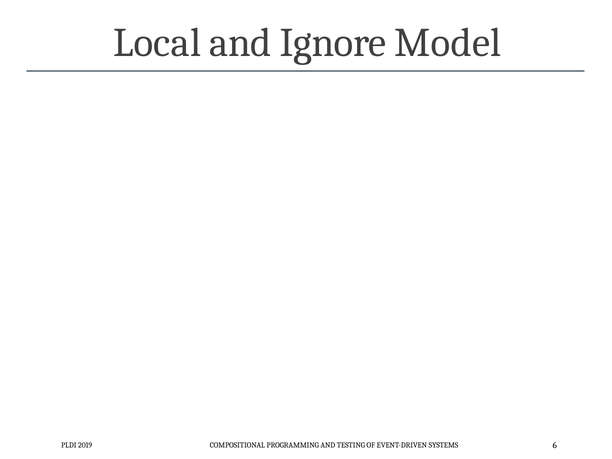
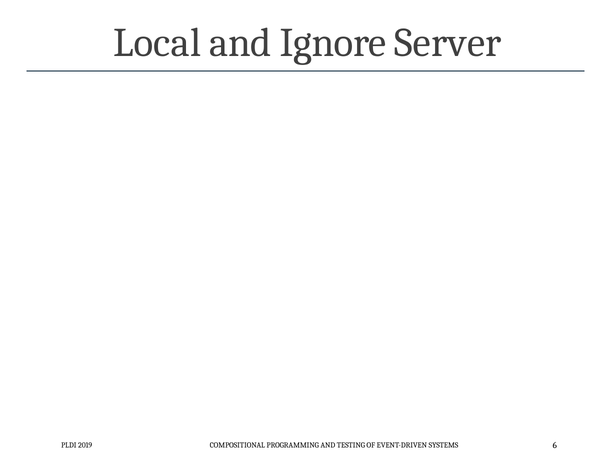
Model: Model -> Server (448, 43)
